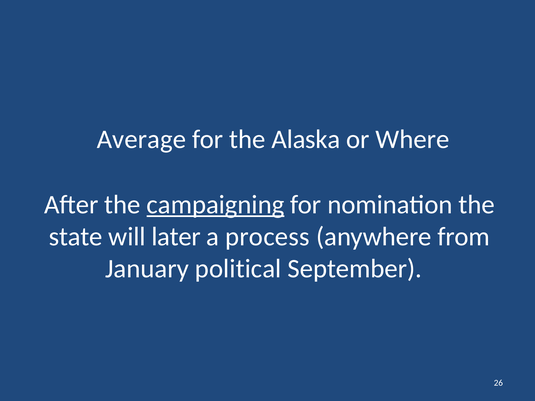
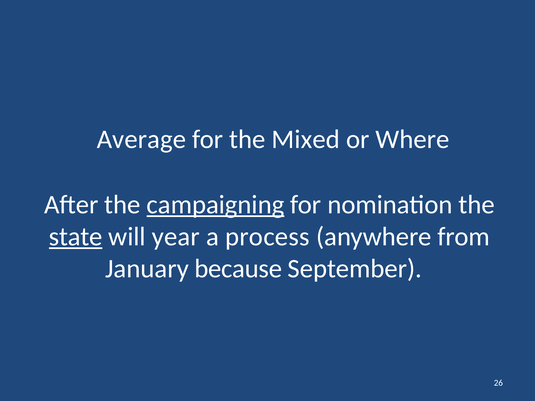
Alaska: Alaska -> Mixed (306, 139)
state underline: none -> present (76, 237)
later: later -> year (176, 237)
political: political -> because (238, 269)
